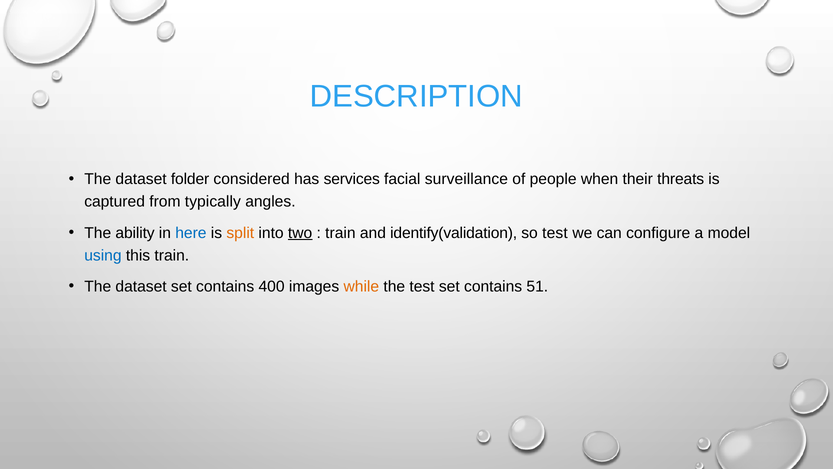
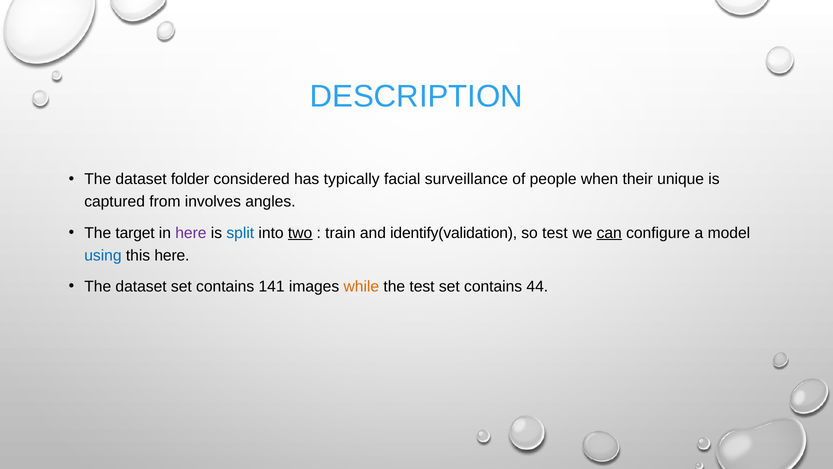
services: services -> typically (352, 179)
threats: threats -> unique (681, 179)
typically: typically -> involves (213, 202)
ability: ability -> target (135, 233)
here colour: blue -> purple (191, 233)
split colour: orange -> blue (240, 233)
can underline: none -> present (609, 233)
this train: train -> here (172, 255)
400: 400 -> 141 (272, 286)
51: 51 -> 44 (537, 286)
